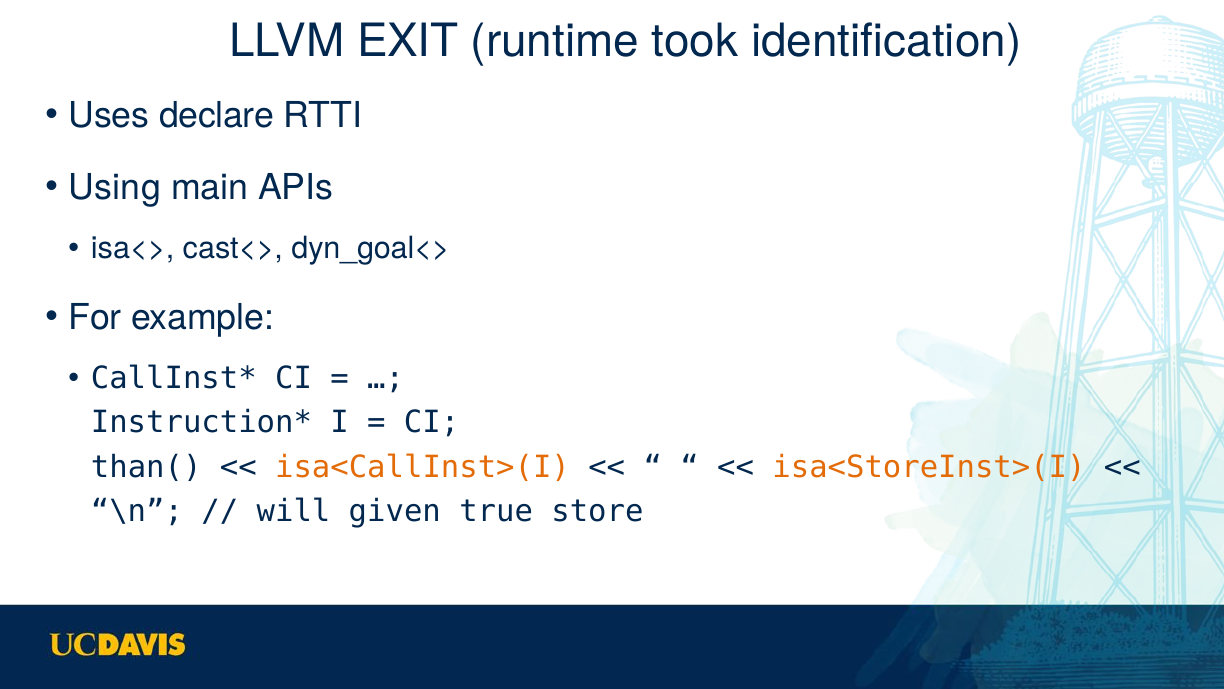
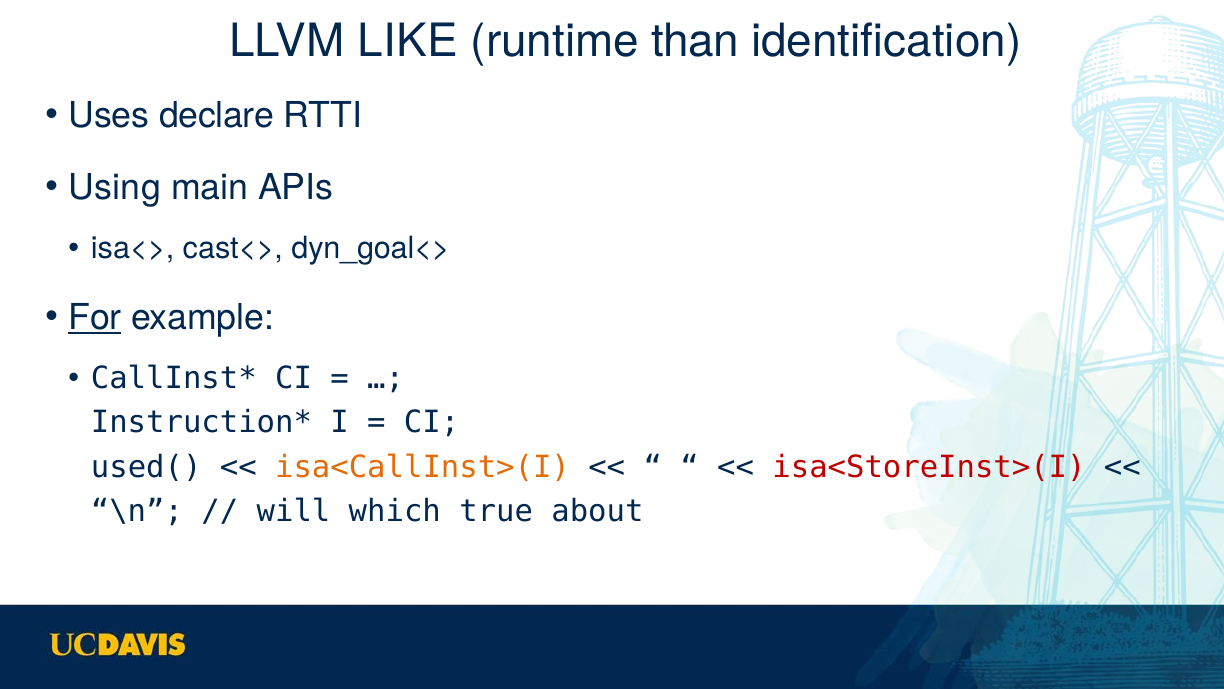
EXIT: EXIT -> LIKE (408, 41)
took: took -> than (695, 41)
For underline: none -> present (95, 318)
than(: than( -> used( (146, 467)
isa<StoreInst>(I colour: orange -> red (929, 467)
given: given -> which (395, 511)
store: store -> about (597, 511)
